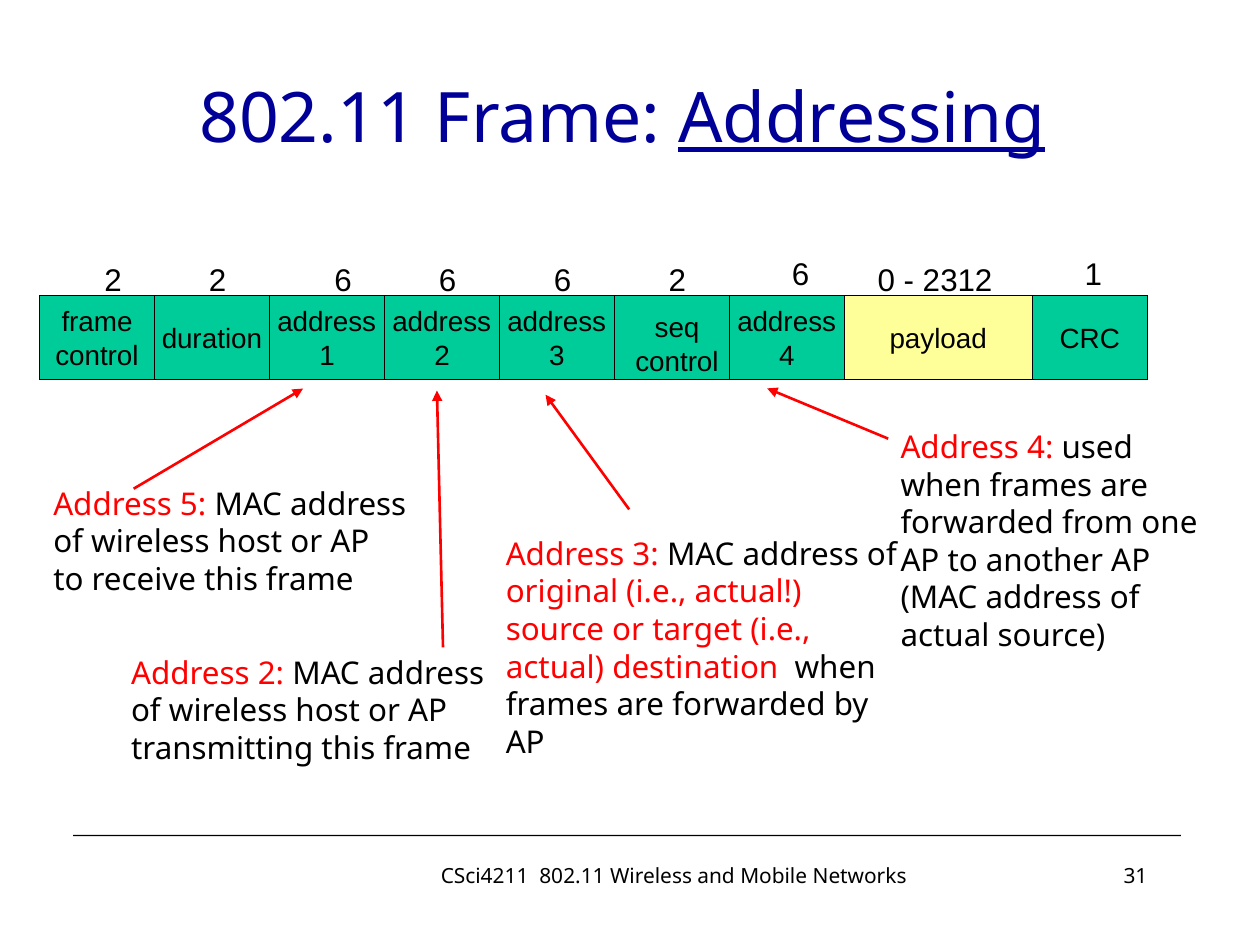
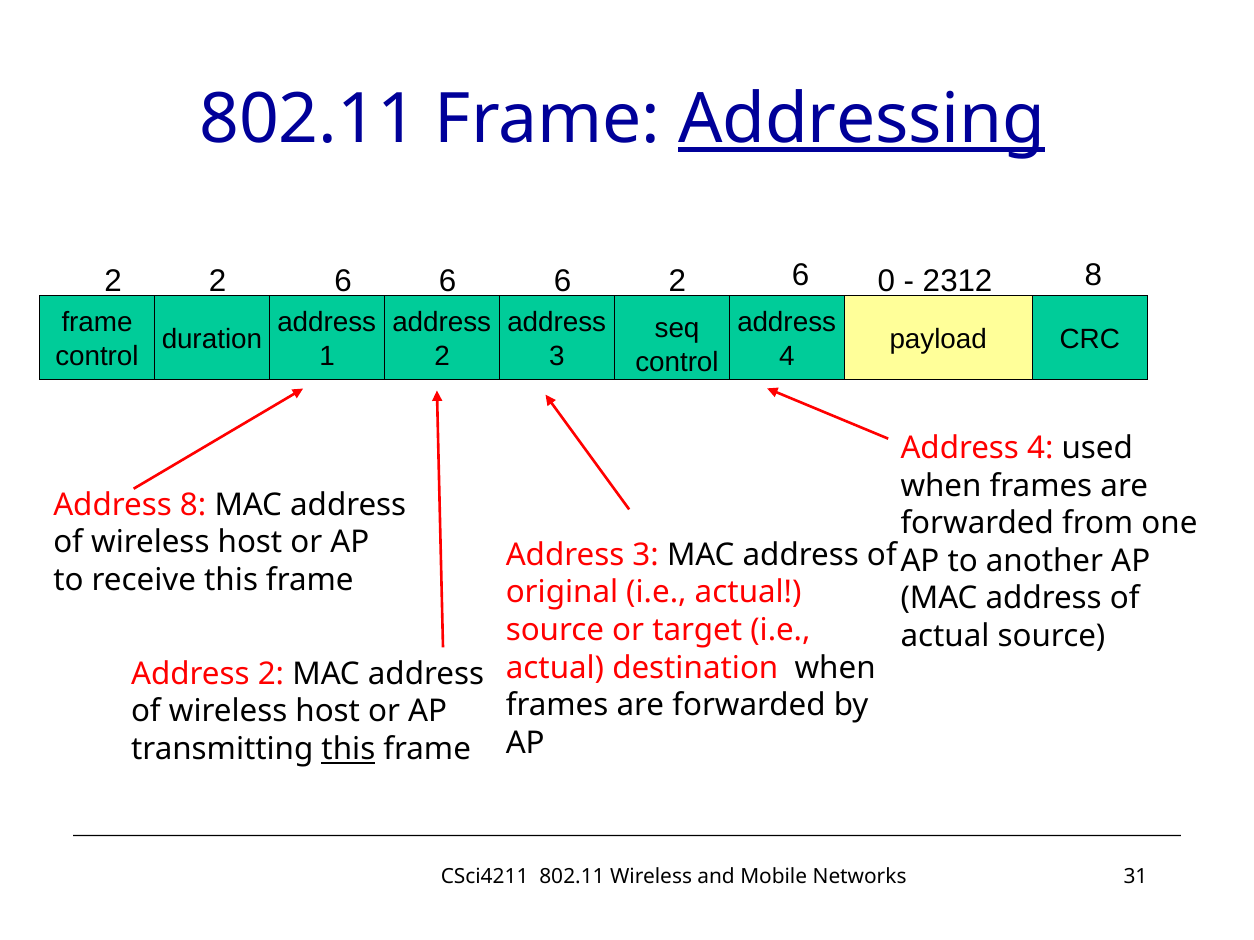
2312 1: 1 -> 8 (1093, 276)
Address 5: 5 -> 8 (193, 505)
this underline: none -> present (348, 750)
